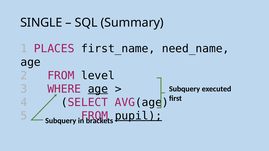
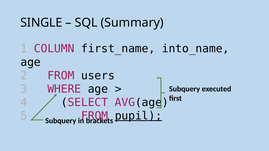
PLACES: PLACES -> COLUMN (54, 49)
need_name: need_name -> into_name (196, 49)
level: level -> users (98, 76)
age underline: present -> none (98, 89)
